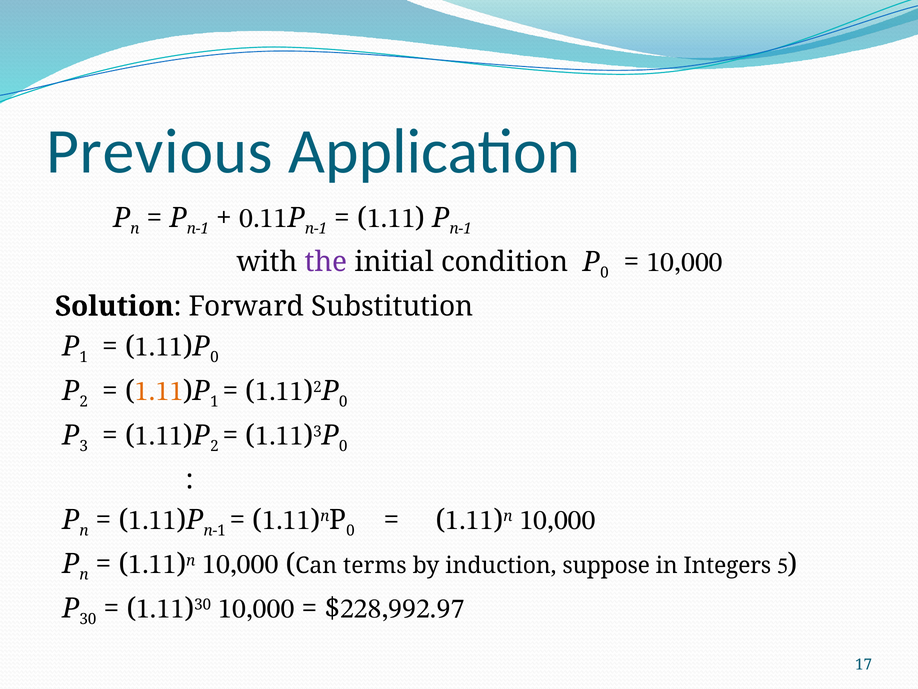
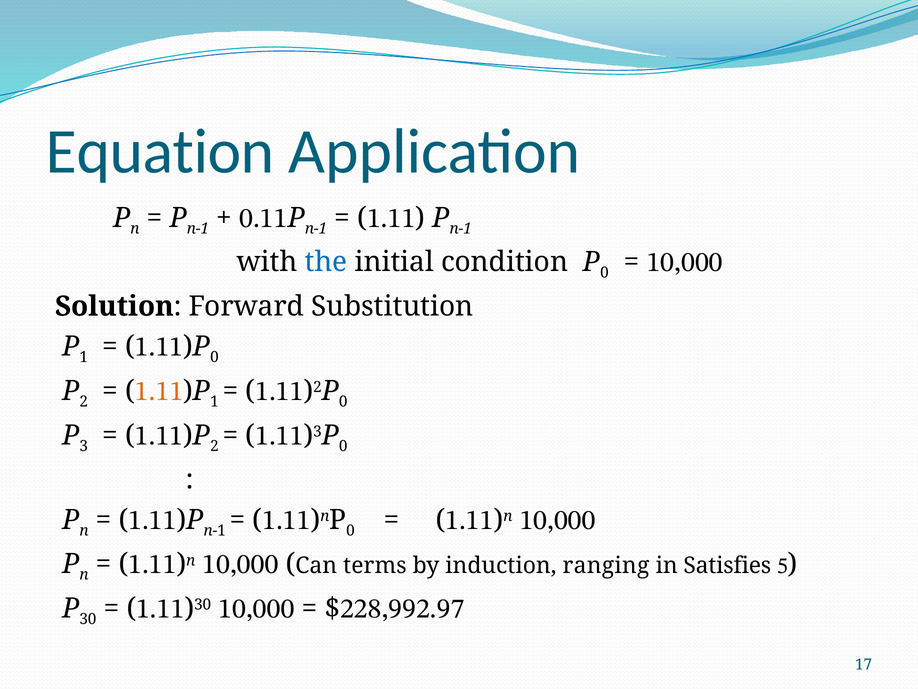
Previous: Previous -> Equation (160, 152)
the colour: purple -> blue (326, 262)
suppose: suppose -> ranging (606, 565)
Integers: Integers -> Satisfies (727, 565)
